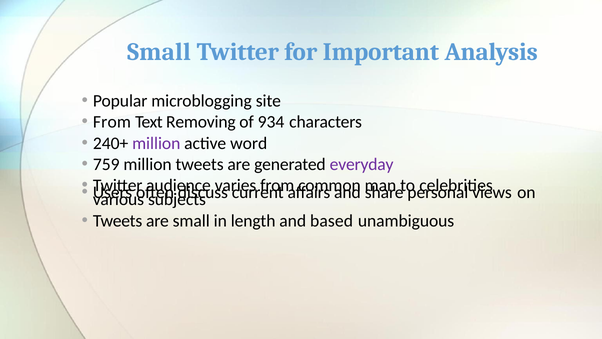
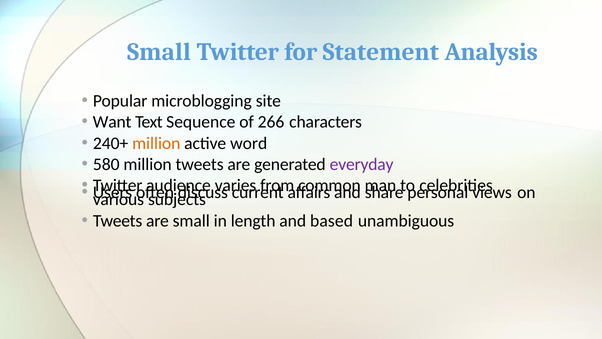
Important: Important -> Statement (381, 52)
From: From -> Want (112, 122)
Removing: Removing -> Sequence (201, 122)
934: 934 -> 266 (271, 122)
million colour: purple -> orange (156, 143)
759: 759 -> 580 (106, 164)
